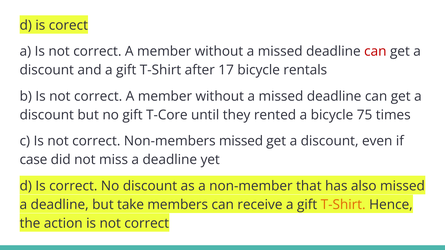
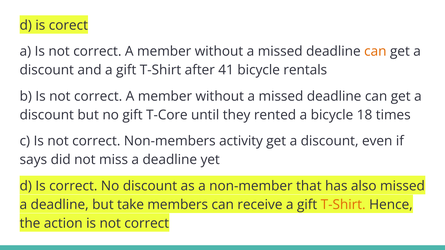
can colour: red -> orange (375, 51)
17: 17 -> 41 (226, 70)
75: 75 -> 18 (365, 115)
Non-members missed: missed -> activity (241, 141)
case: case -> says (33, 160)
